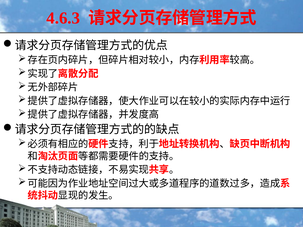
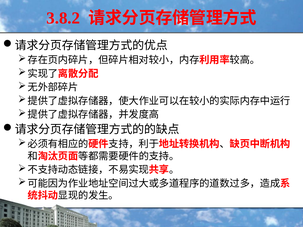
4.6.3: 4.6.3 -> 3.8.2 (63, 18)
